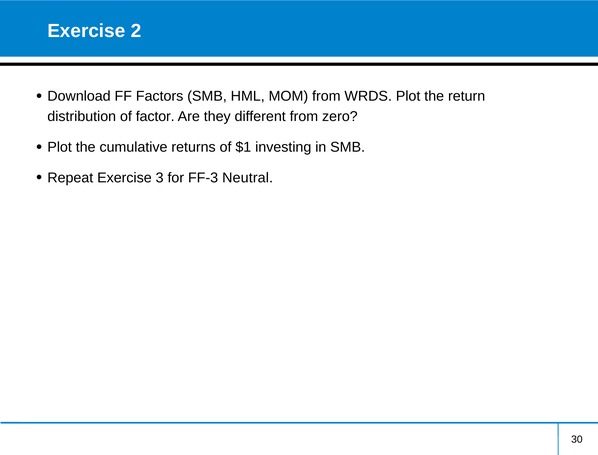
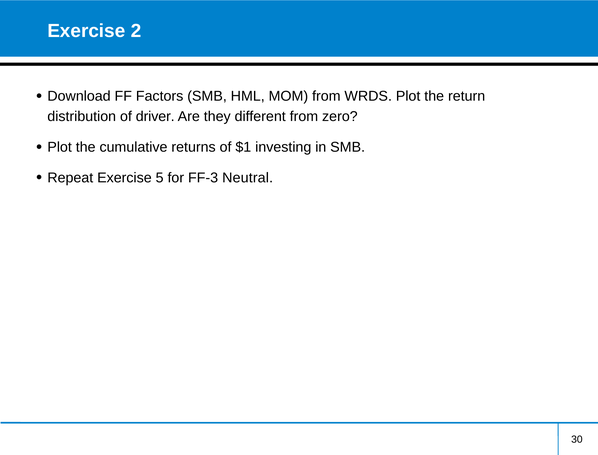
factor: factor -> driver (155, 117)
3: 3 -> 5 (160, 178)
